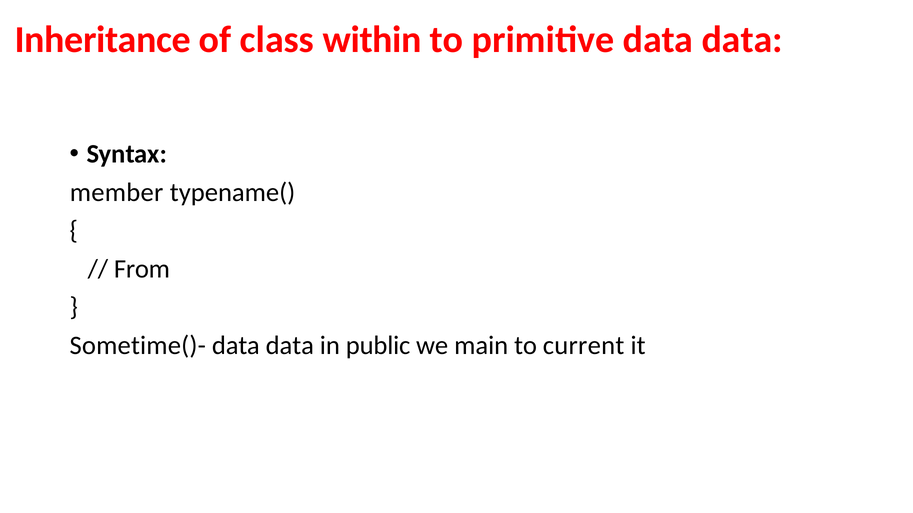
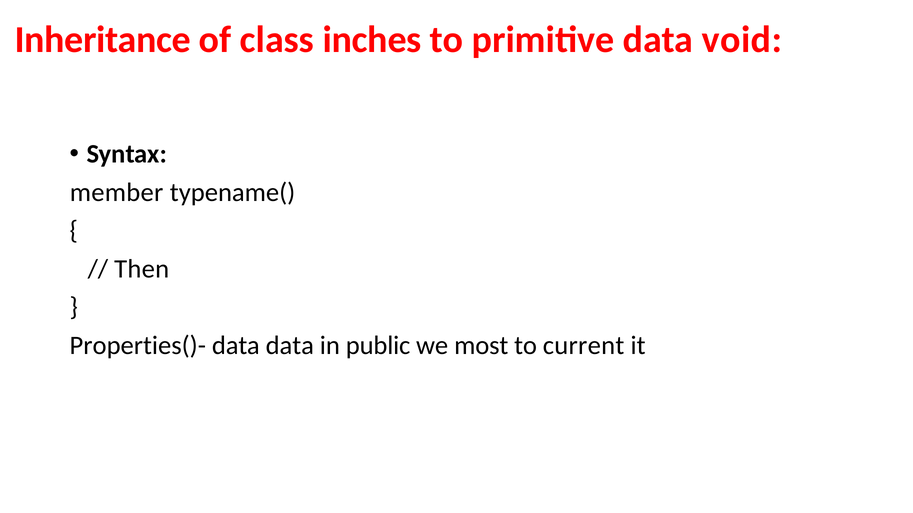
within: within -> inches (372, 40)
primitive data data: data -> void (742, 40)
From: From -> Then (142, 269)
Sometime()-: Sometime()- -> Properties()- (138, 346)
main: main -> most (481, 346)
